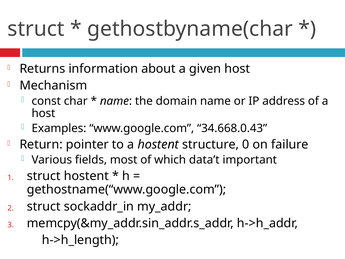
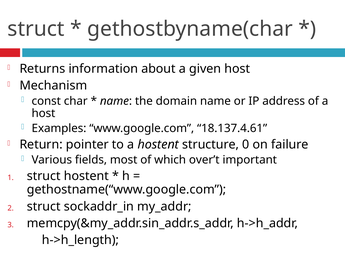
34.668.0.43: 34.668.0.43 -> 18.137.4.61 (232, 128)
data’t: data’t -> over’t (204, 160)
